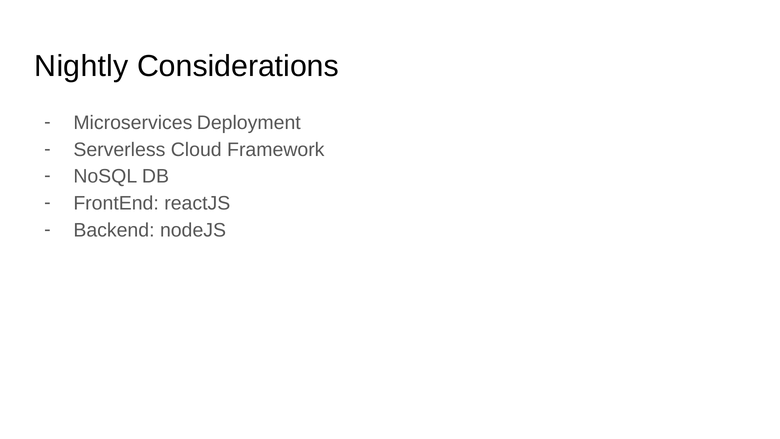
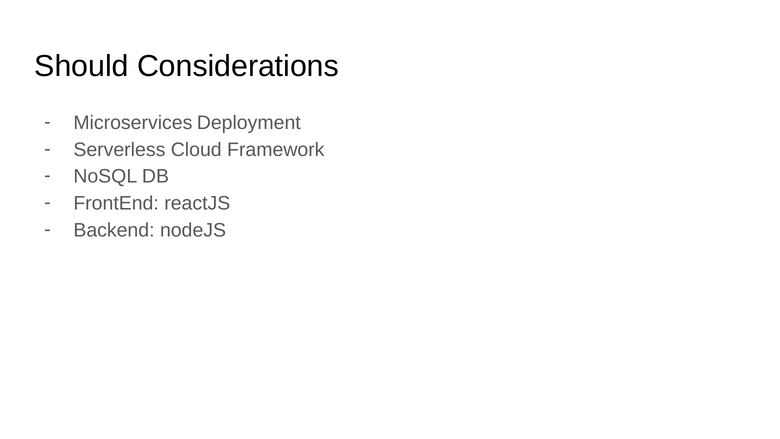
Nightly: Nightly -> Should (82, 66)
